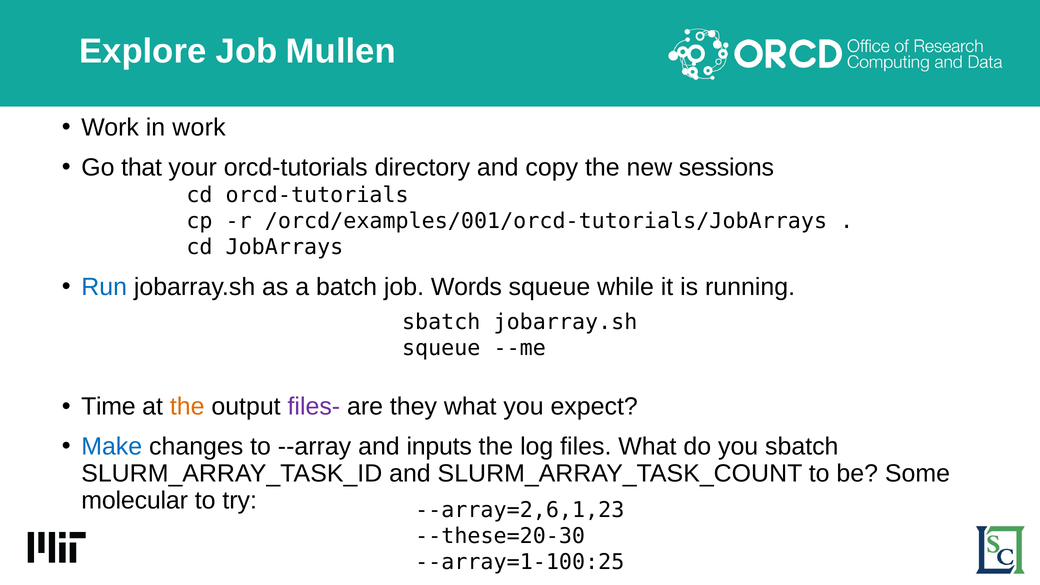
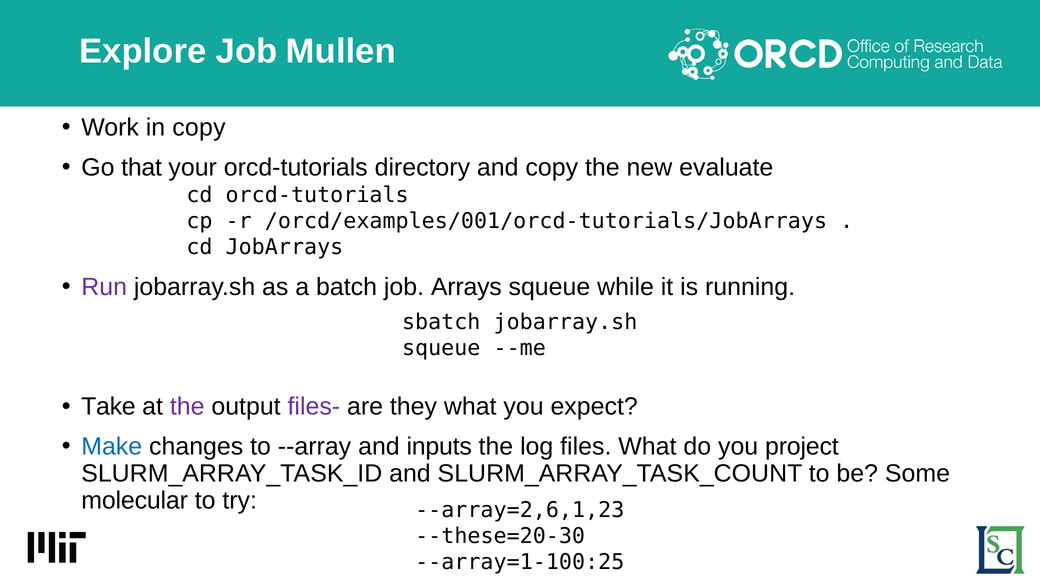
in work: work -> copy (199, 128)
sessions: sessions -> evaluate (726, 167)
Run colour: blue -> purple (104, 287)
Words: Words -> Arrays (466, 287)
Time: Time -> Take (108, 407)
the colour: orange -> purple (187, 407)
you sbatch: sbatch -> project (802, 447)
